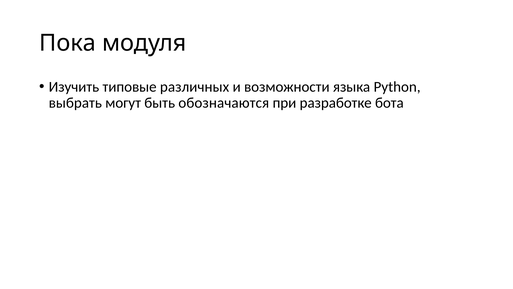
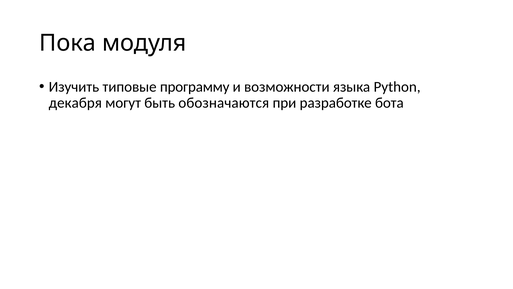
различных: различных -> программу (195, 87)
выбрать: выбрать -> декабря (75, 103)
